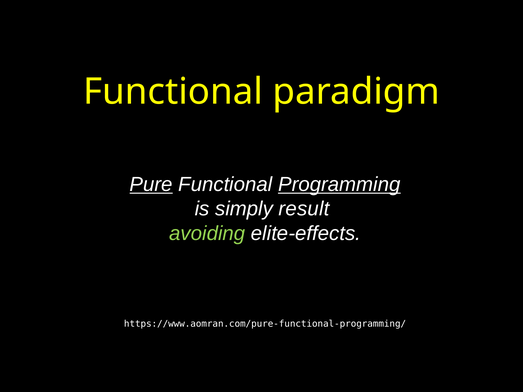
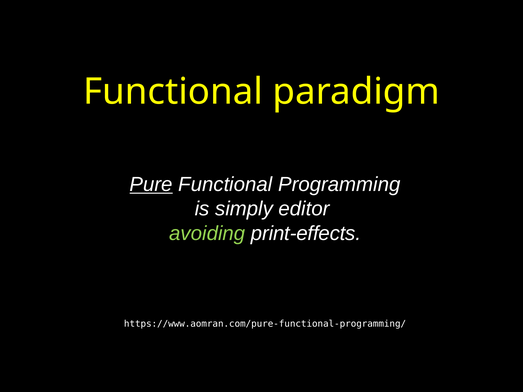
Programming underline: present -> none (339, 185)
result: result -> editor (304, 209)
elite-effects: elite-effects -> print-effects (306, 234)
